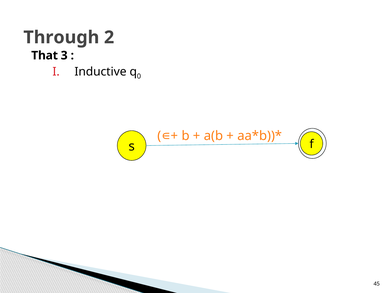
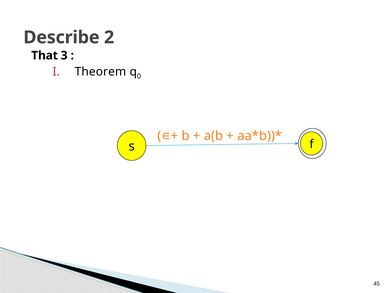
Through: Through -> Describe (61, 37)
Inductive: Inductive -> Theorem (100, 72)
